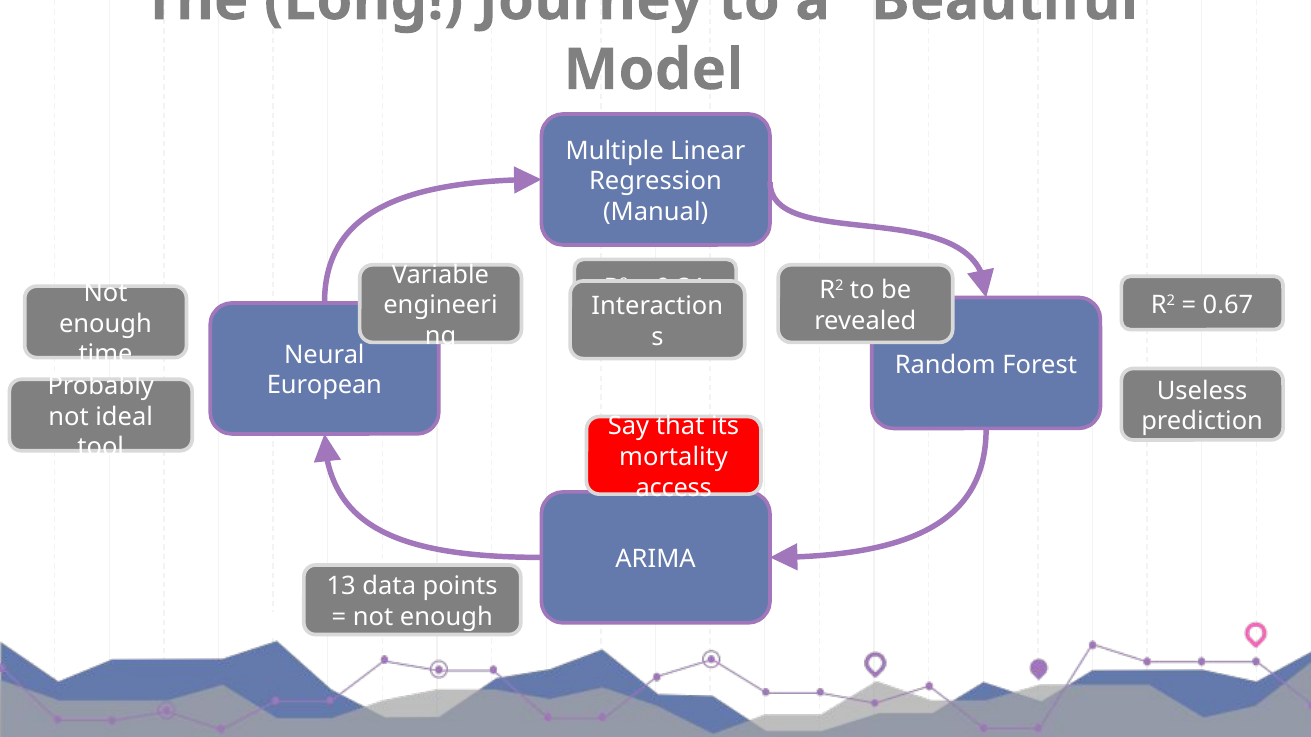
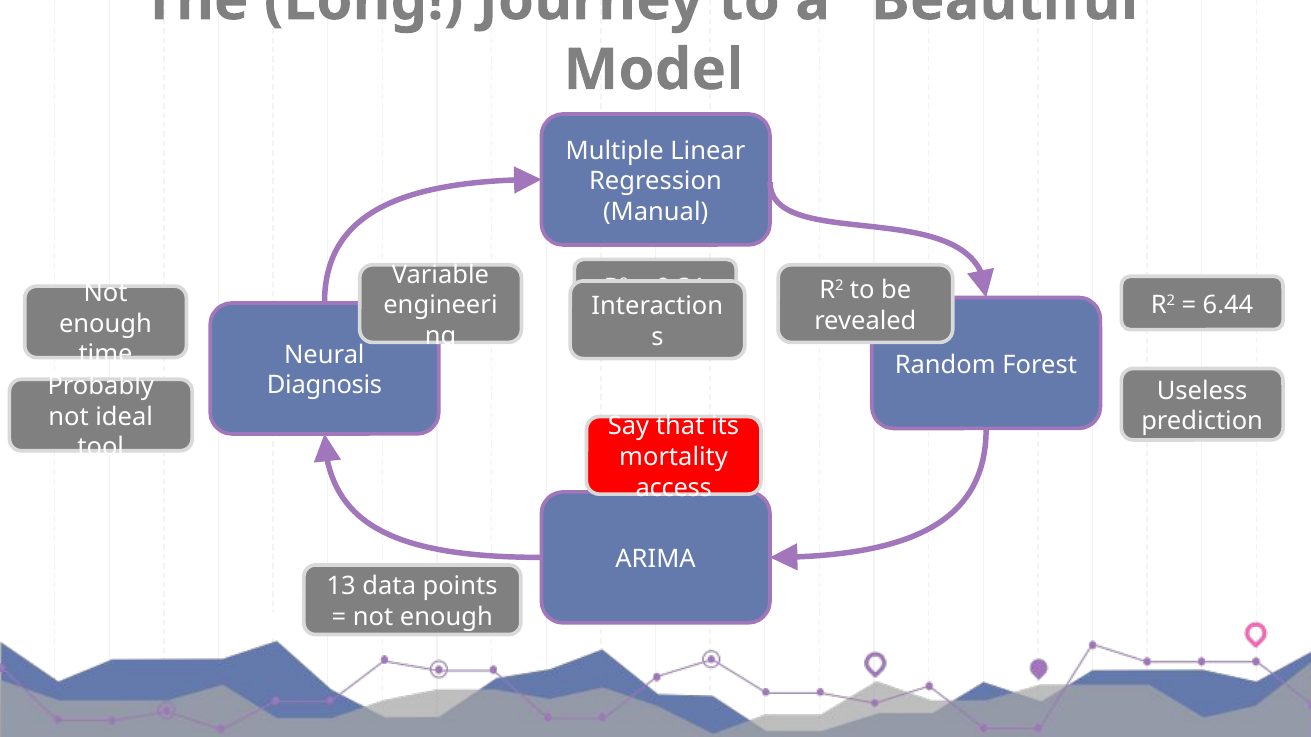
0.67: 0.67 -> 6.44 (1228, 305)
European: European -> Diagnosis (325, 386)
